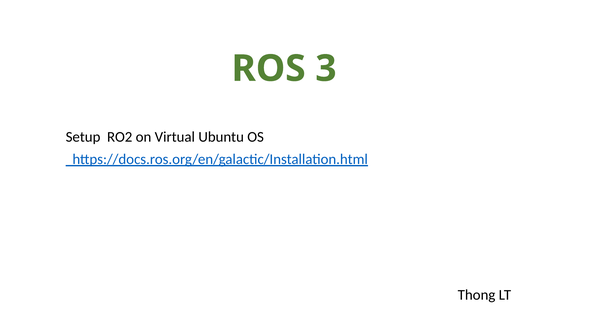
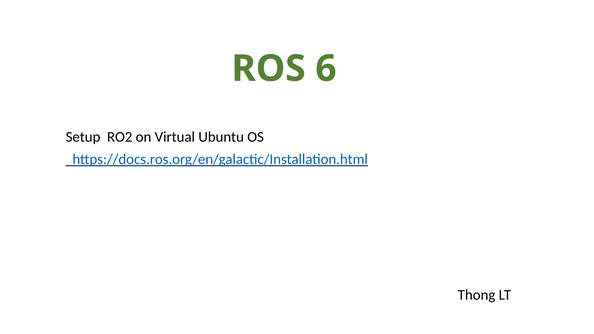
3: 3 -> 6 (326, 69)
